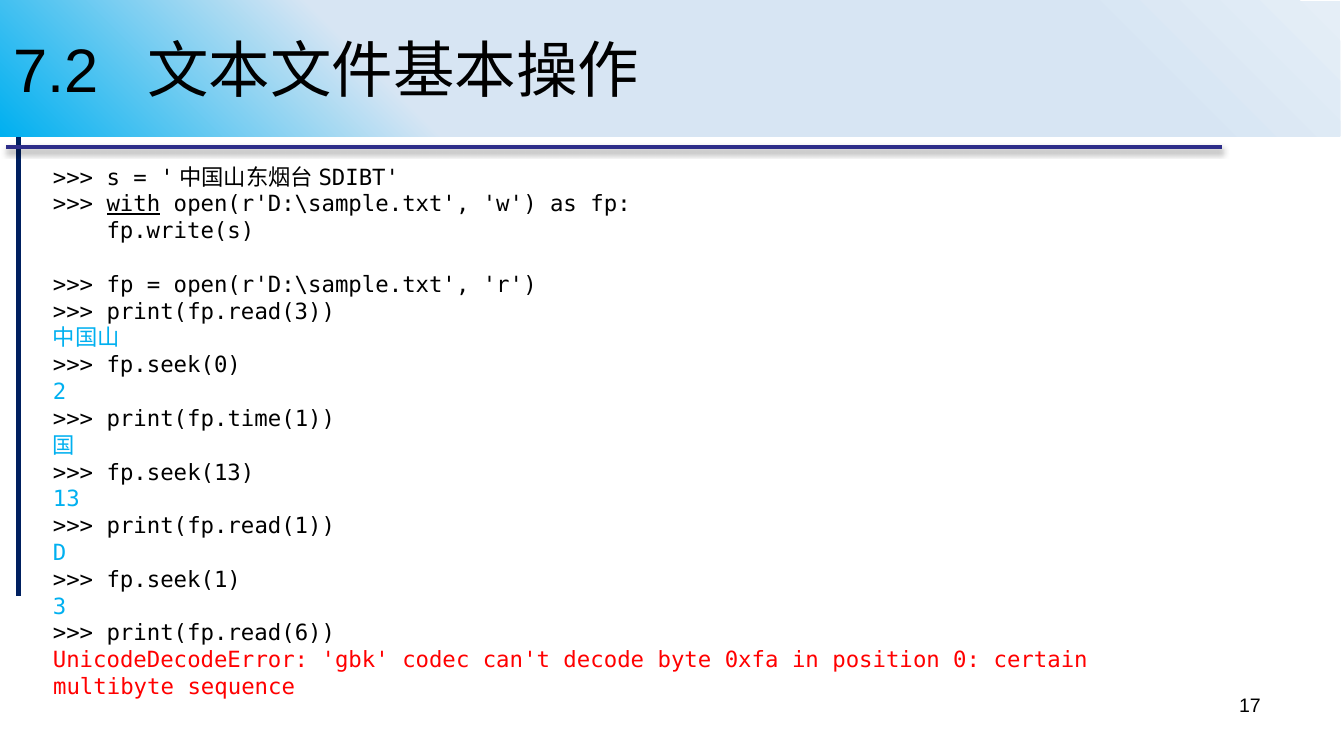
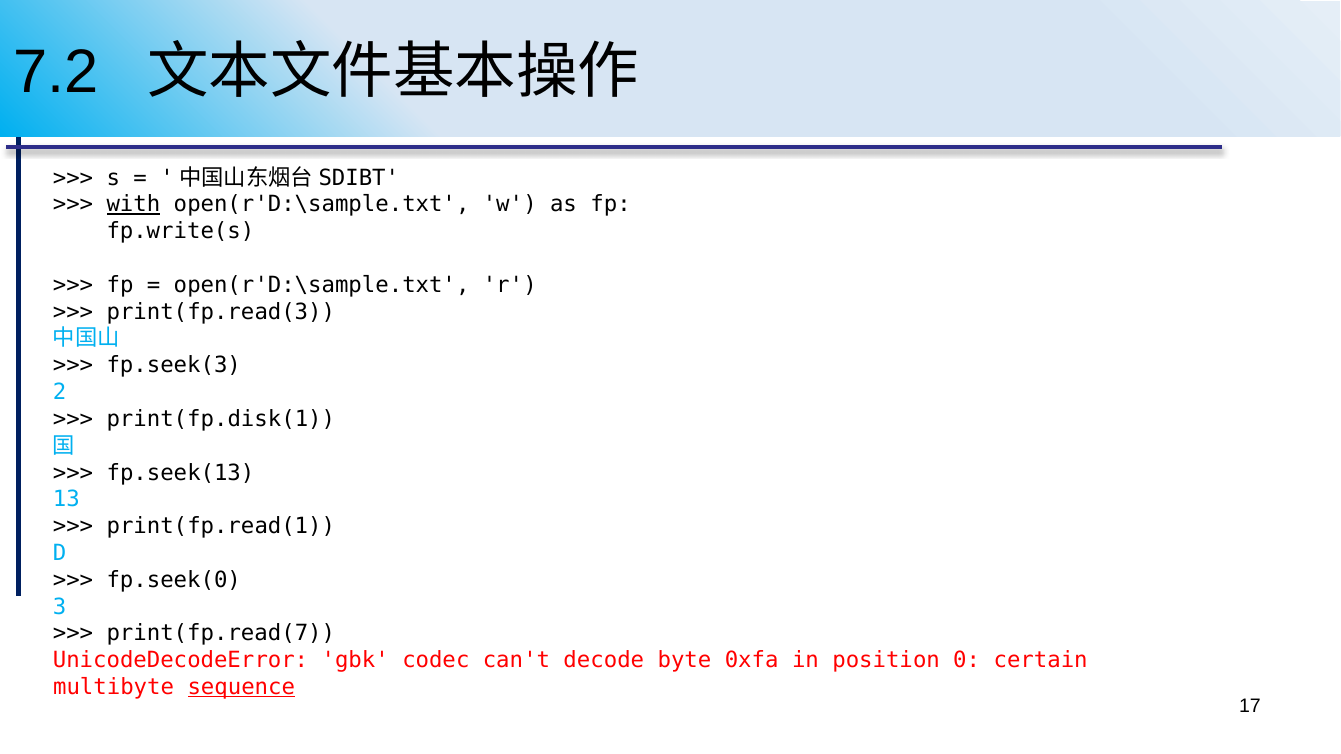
fp.seek(0: fp.seek(0 -> fp.seek(3 (174, 366)
print(fp.time(1: print(fp.time(1 -> print(fp.disk(1 (221, 419)
fp.seek(1: fp.seek(1 -> fp.seek(0 (174, 580)
print(fp.read(6: print(fp.read(6 -> print(fp.read(7 (221, 634)
sequence underline: none -> present (241, 687)
